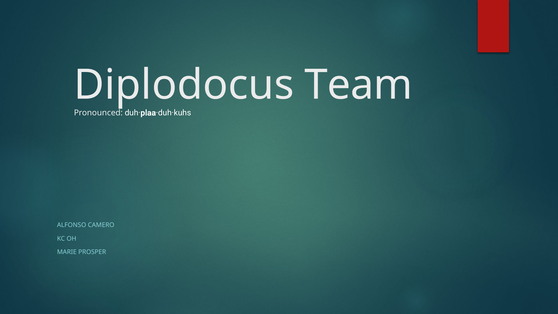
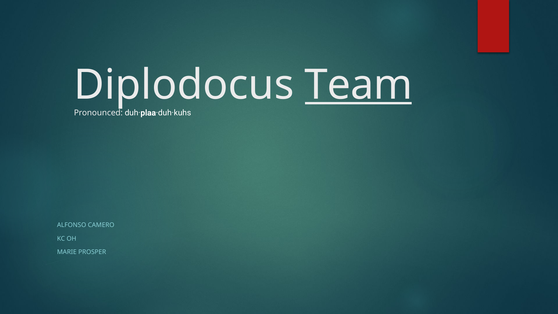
Team underline: none -> present (358, 85)
